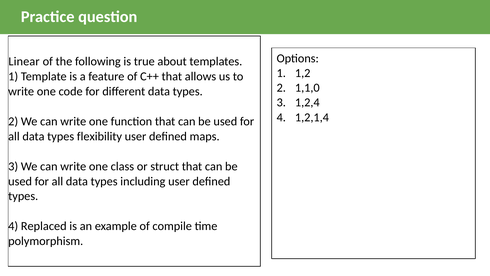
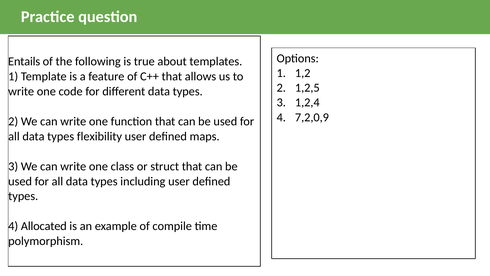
Linear: Linear -> Entails (24, 61)
1,1,0: 1,1,0 -> 1,2,5 (307, 88)
1,2,1,4: 1,2,1,4 -> 7,2,0,9 (312, 117)
Replaced: Replaced -> Allocated (44, 226)
